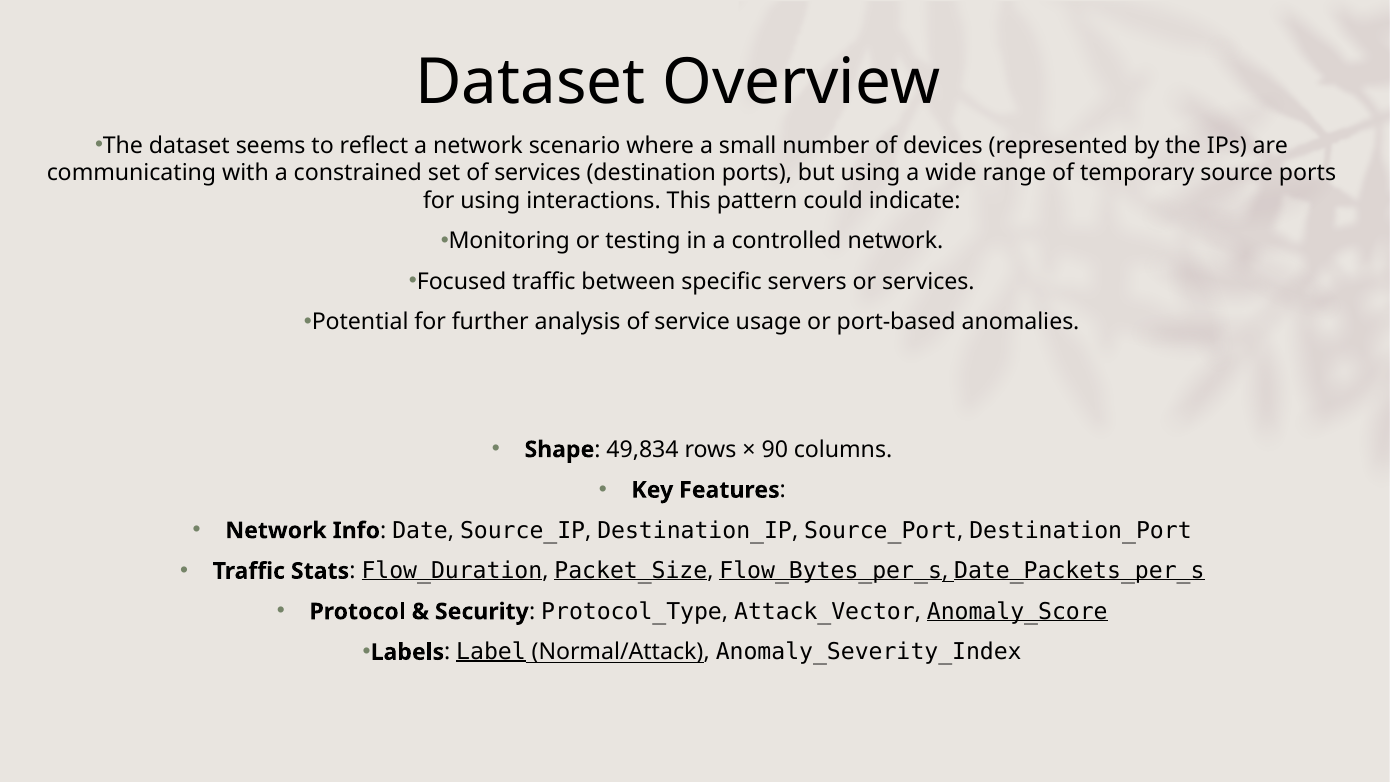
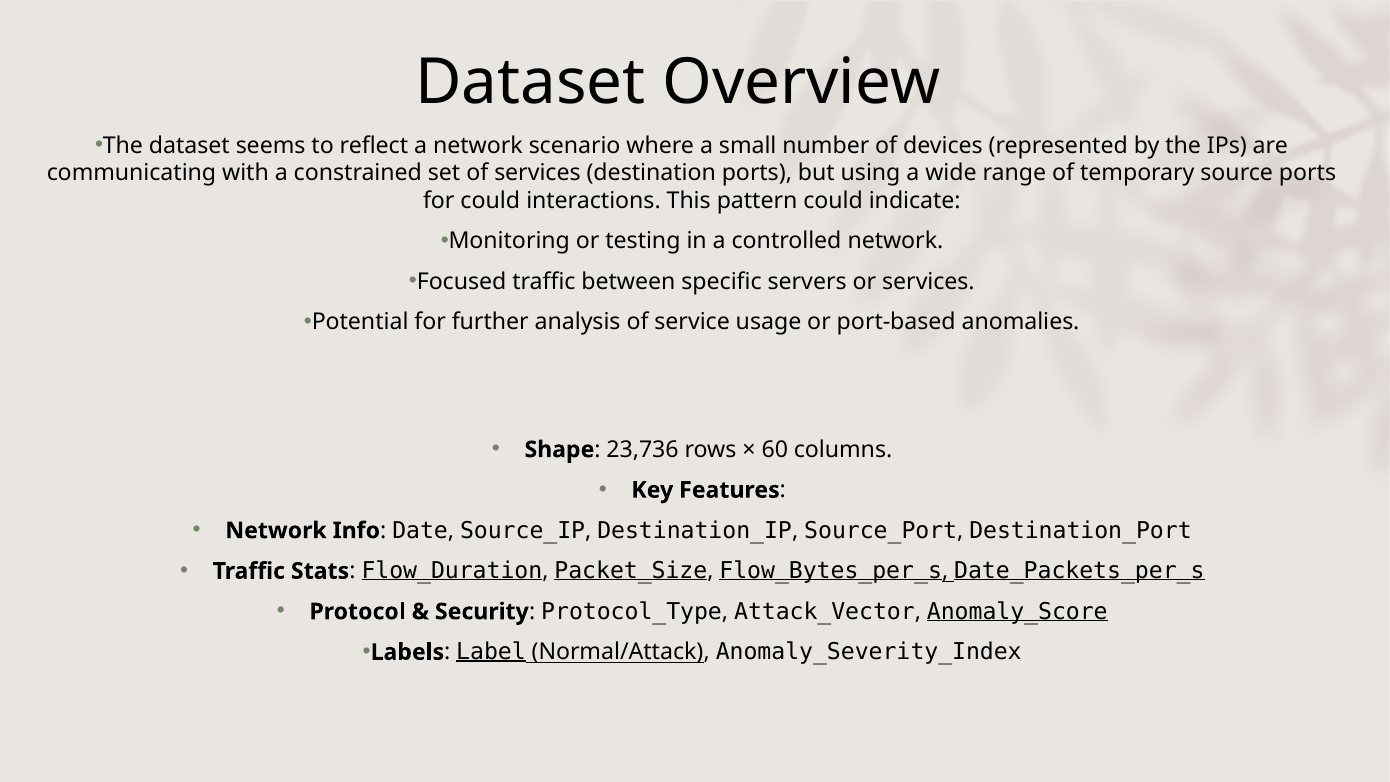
for using: using -> could (490, 200)
49,834: 49,834 -> 23,736 (643, 449)
90: 90 -> 60 (775, 449)
